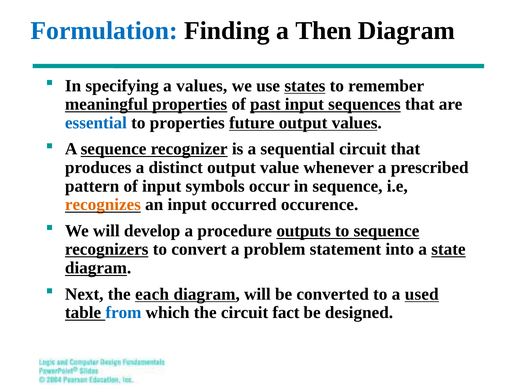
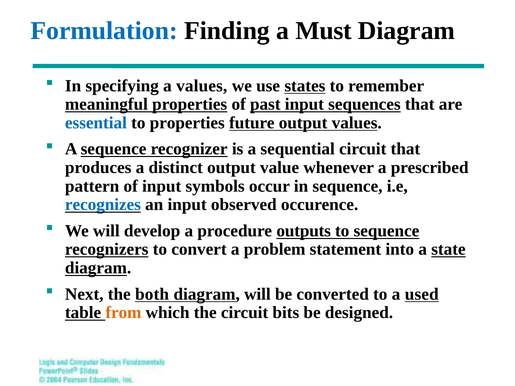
Then: Then -> Must (324, 31)
recognizes colour: orange -> blue (103, 205)
occurred: occurred -> observed (244, 205)
each: each -> both (152, 294)
from colour: blue -> orange (123, 313)
fact: fact -> bits (286, 313)
